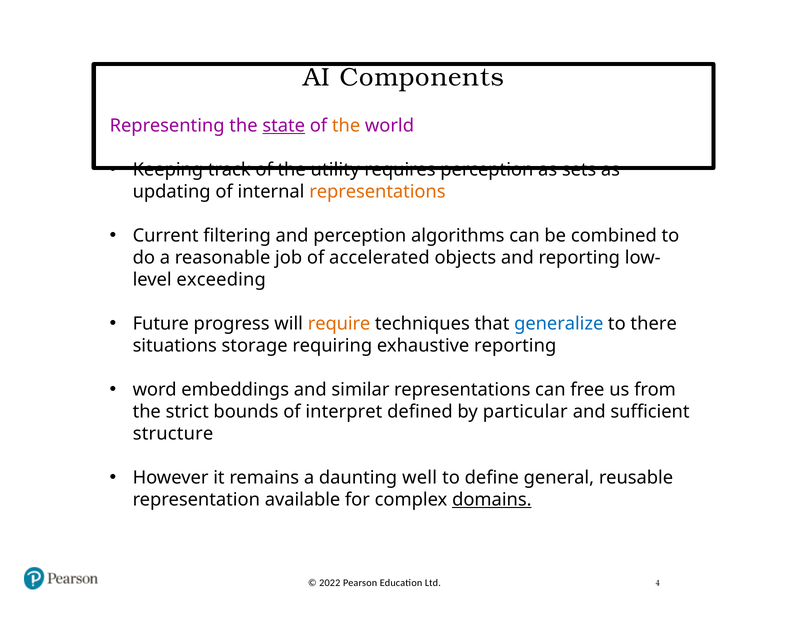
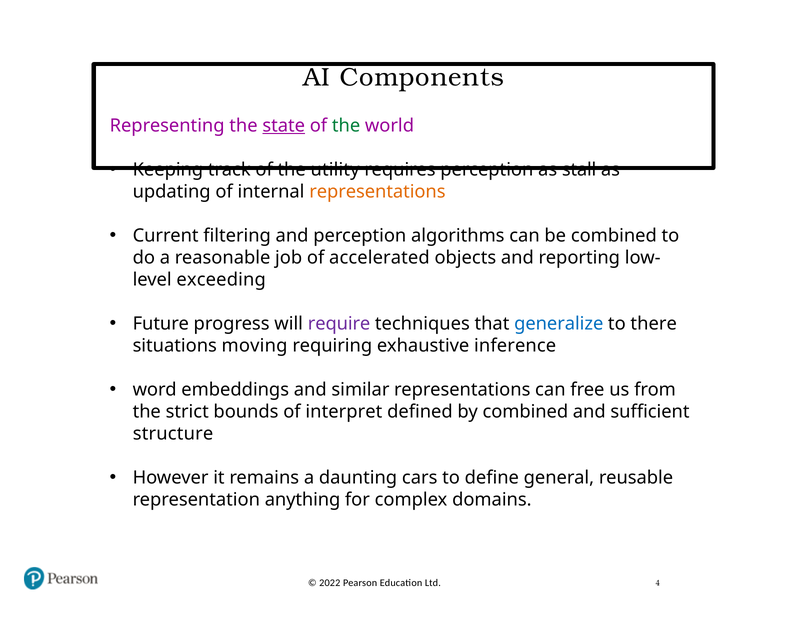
the colour: orange -> green (346, 126)
sets: sets -> stall (579, 170)
require colour: orange -> purple (339, 324)
storage: storage -> moving (255, 346)
exhaustive reporting: reporting -> inference (515, 346)
by particular: particular -> combined (525, 412)
well: well -> cars (420, 478)
available: available -> anything (303, 500)
domains underline: present -> none (492, 500)
